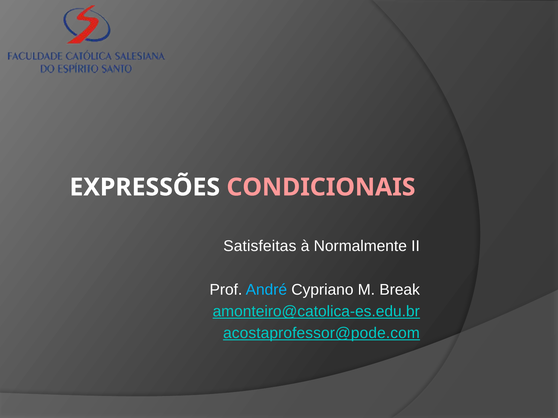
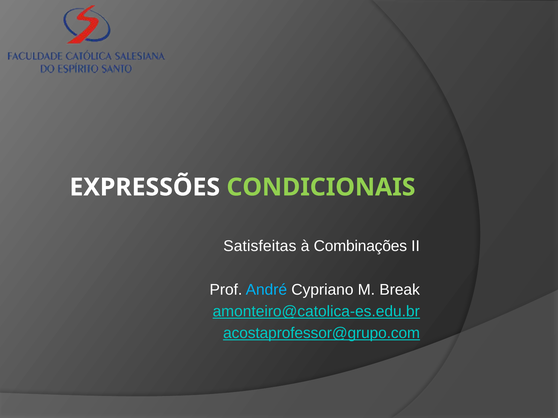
CONDICIONAIS colour: pink -> light green (321, 187)
Normalmente: Normalmente -> Combinações (360, 247)
acostaprofessor@pode.com: acostaprofessor@pode.com -> acostaprofessor@grupo.com (322, 333)
